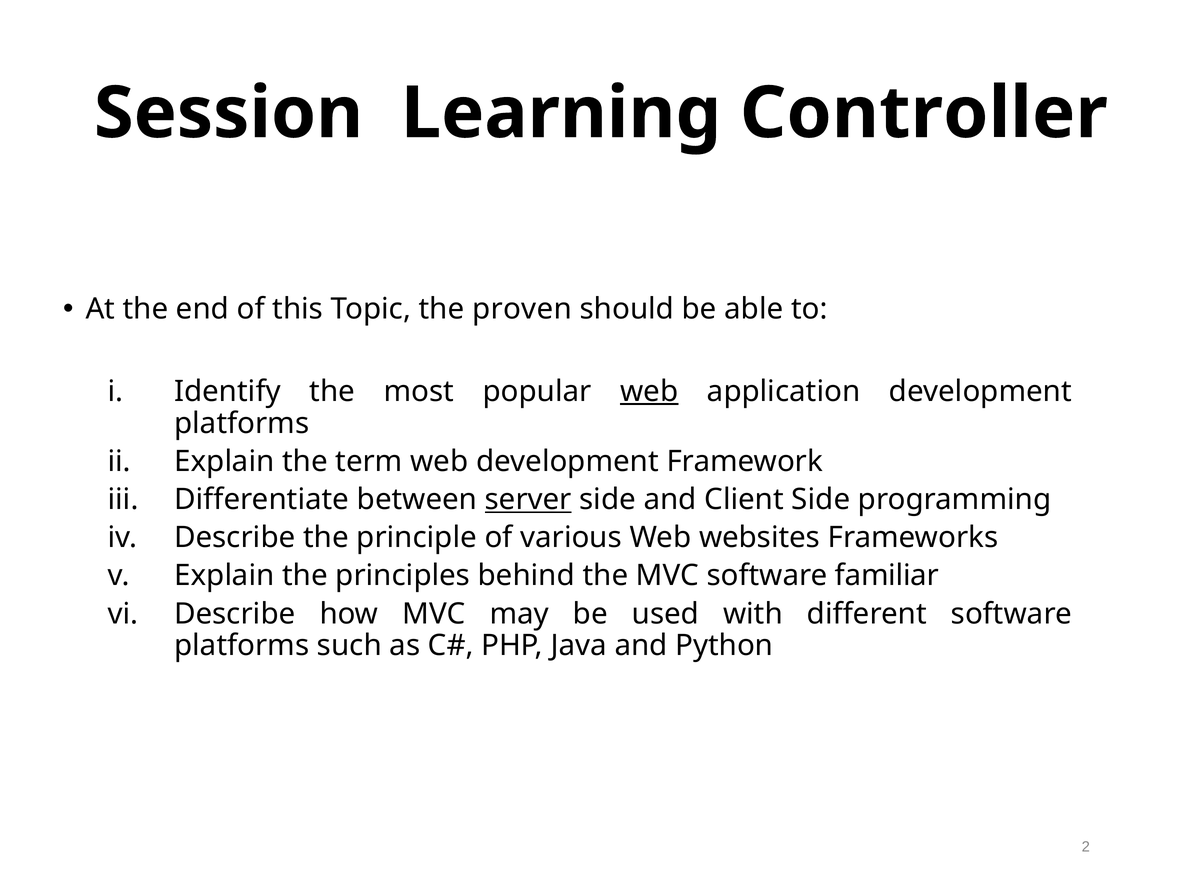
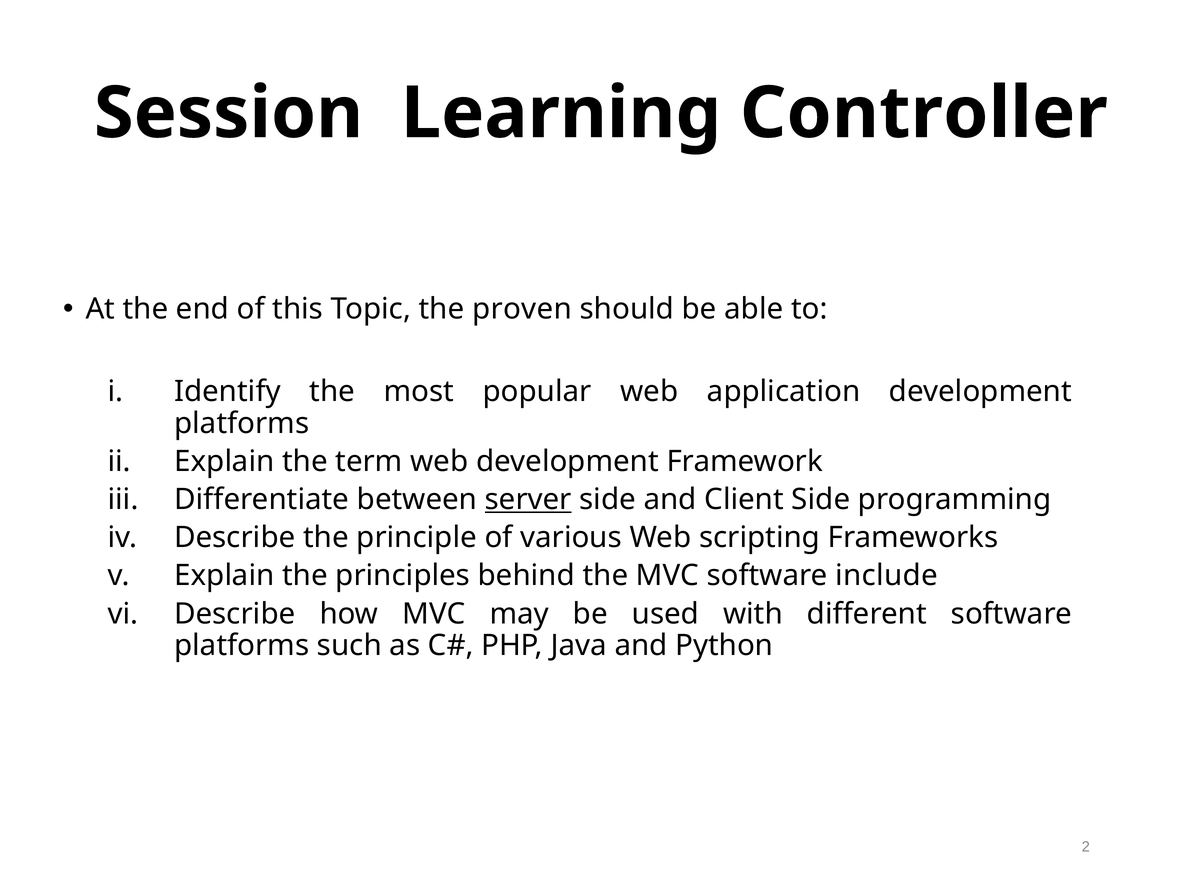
web underline: present -> none (649, 391)
websites: websites -> scripting (760, 538)
familiar: familiar -> include (887, 576)
